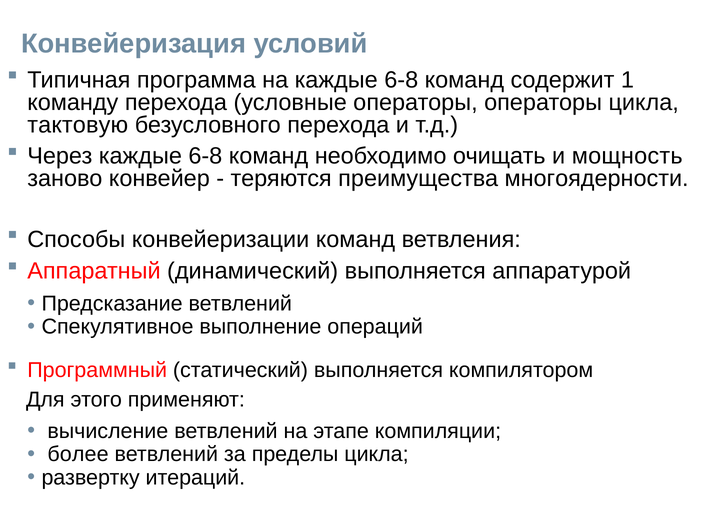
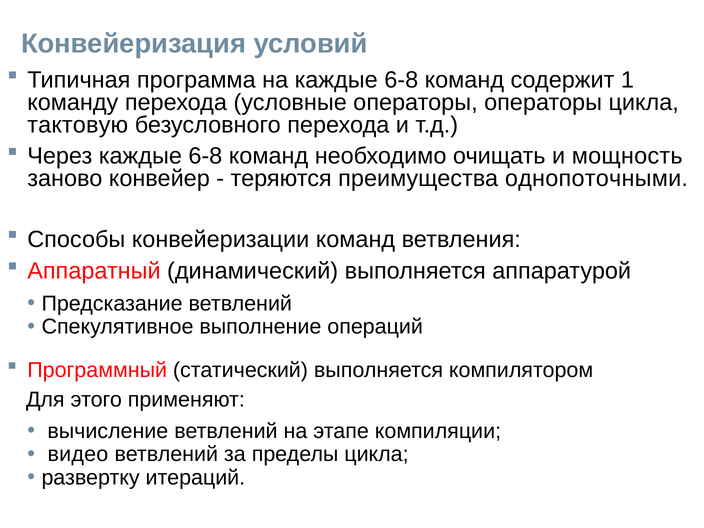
многоядерности: многоядерности -> однопоточными (596, 179)
более: более -> видео (78, 454)
